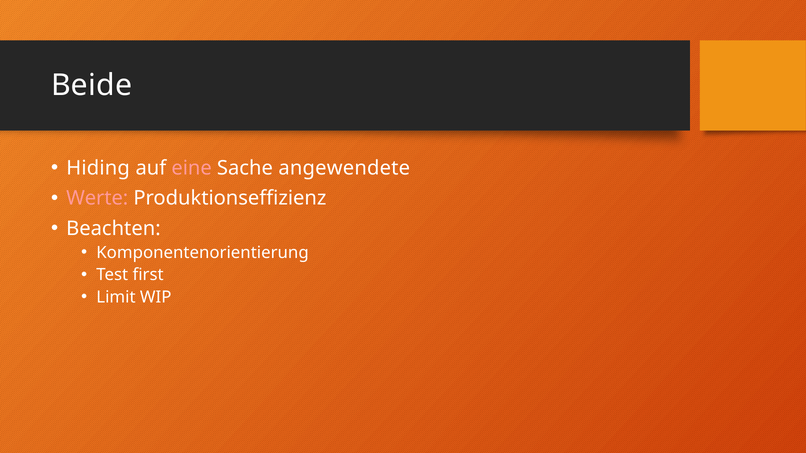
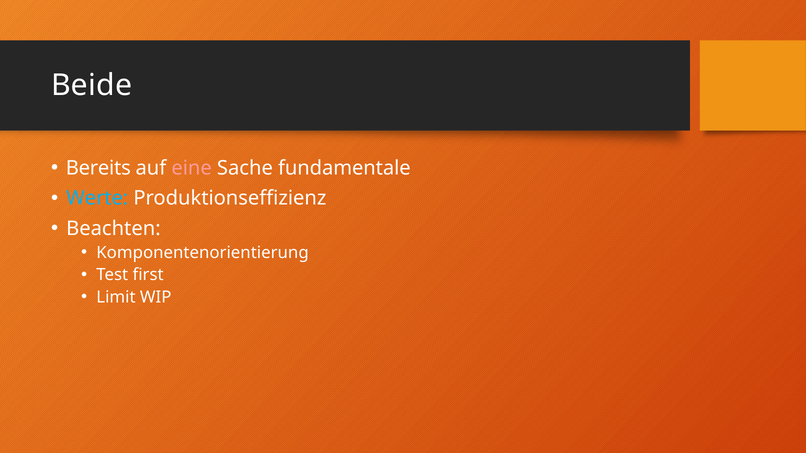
Hiding: Hiding -> Bereits (98, 168)
angewendete: angewendete -> fundamentale (344, 168)
Werte colour: pink -> light blue (97, 198)
